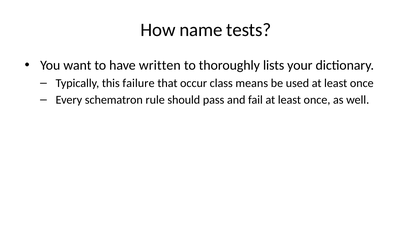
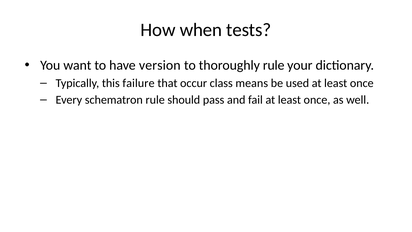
name: name -> when (201, 30)
written: written -> version (160, 65)
thoroughly lists: lists -> rule (274, 65)
